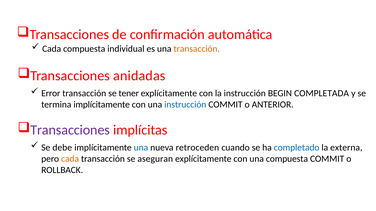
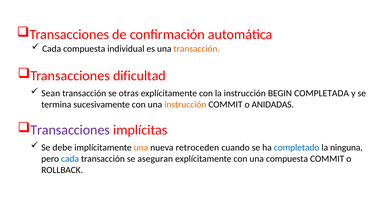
anidadas: anidadas -> dificultad (139, 76)
Error: Error -> Sean (51, 94)
tener: tener -> otras (129, 94)
termina implícitamente: implícitamente -> sucesivamente (102, 105)
instrucción colour: blue -> orange (185, 105)
ANTERIOR: ANTERIOR -> ANIDADAS (273, 105)
una colour: blue -> orange (141, 148)
externa: externa -> ninguna (346, 148)
cada colour: orange -> blue (70, 159)
